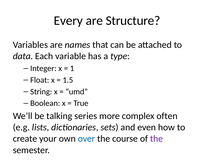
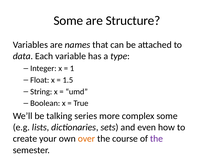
Every: Every -> Some (68, 21)
complex often: often -> some (167, 116)
over colour: blue -> orange (86, 139)
